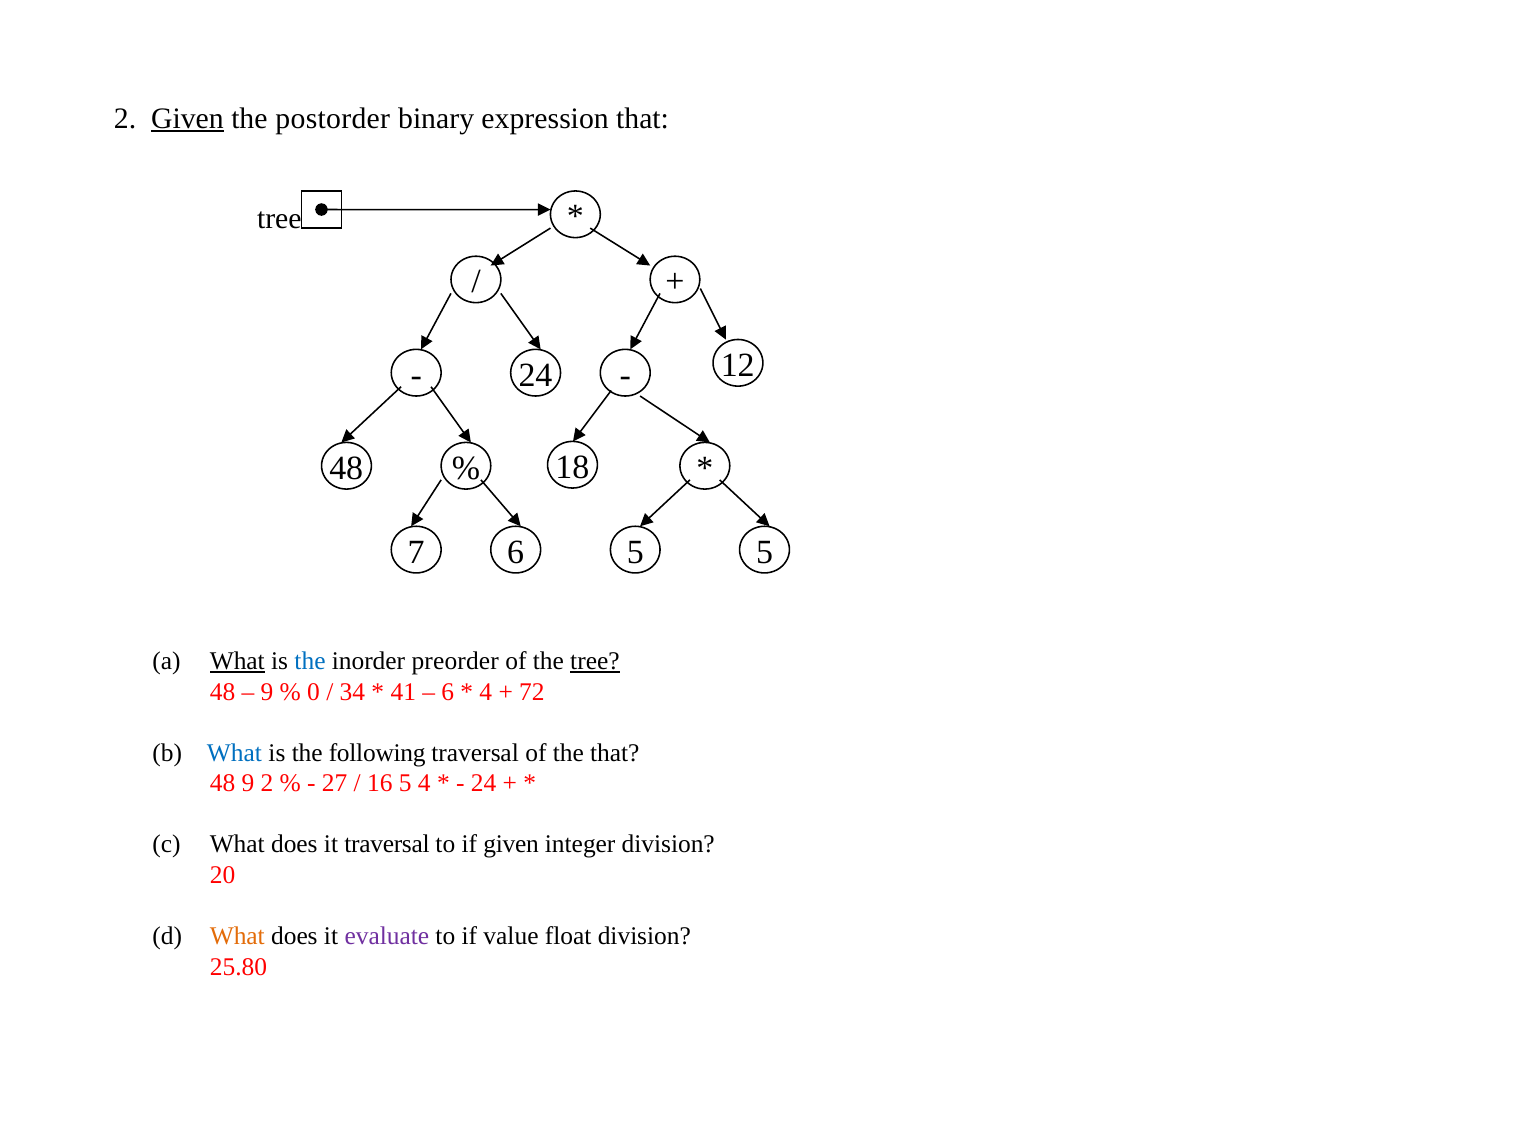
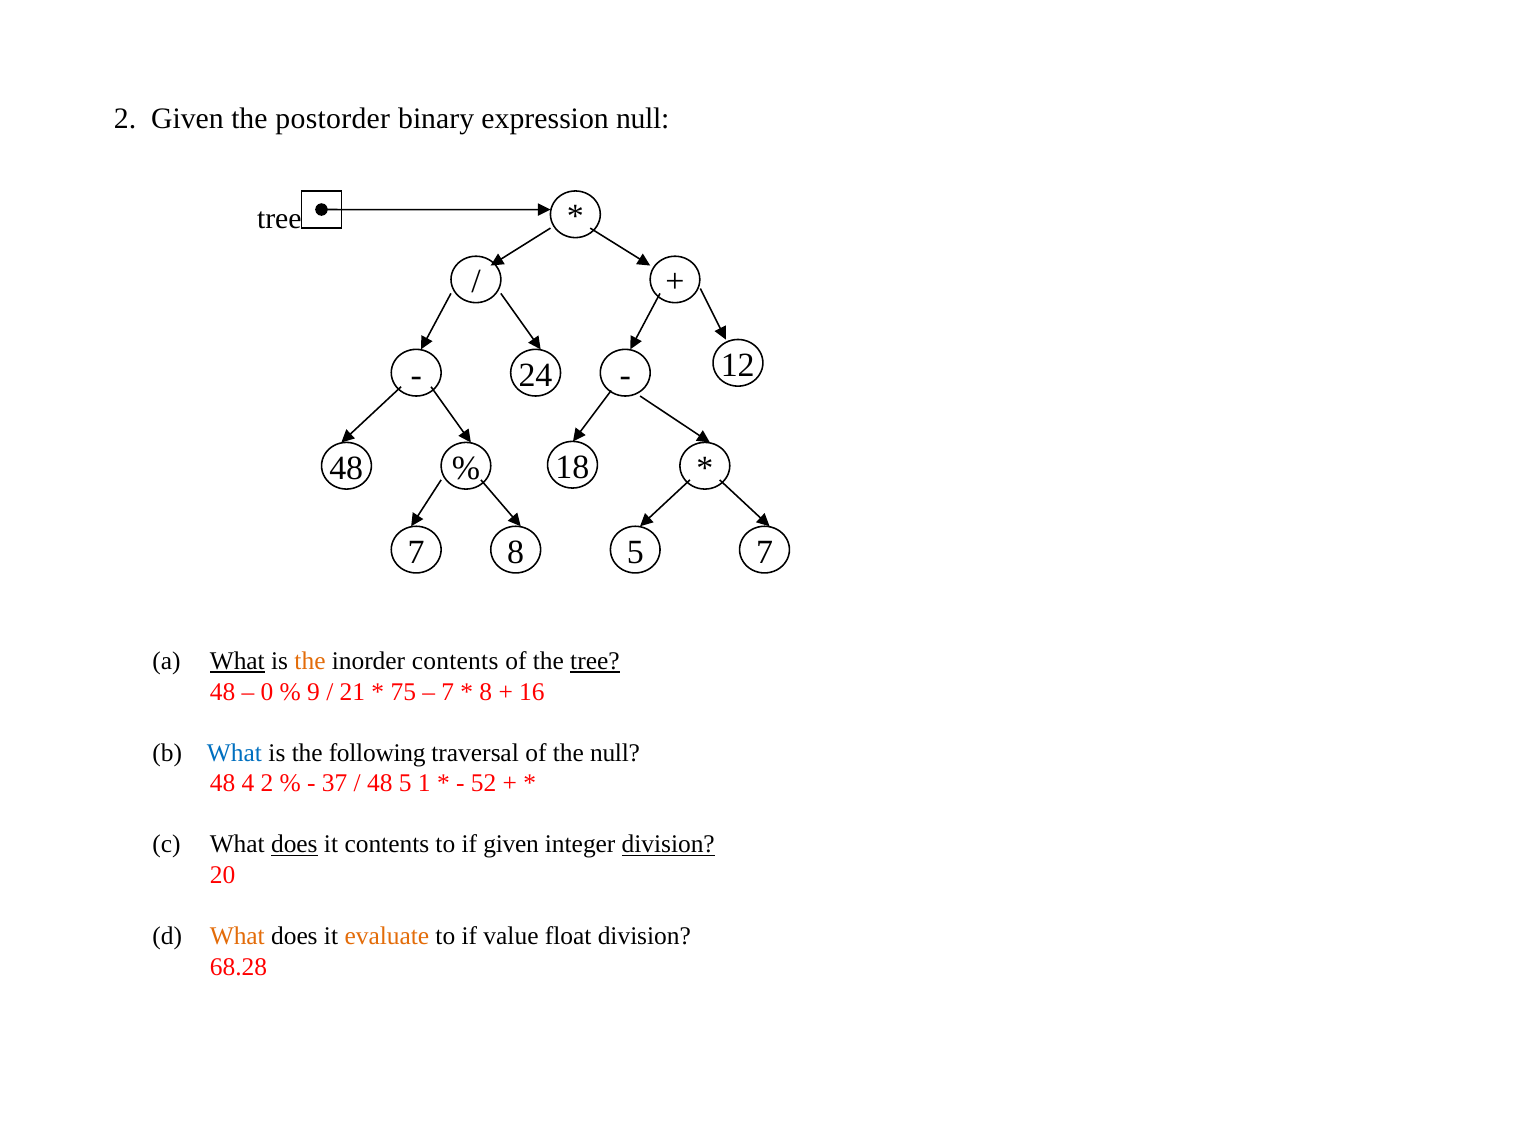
Given underline: present -> none (187, 118)
expression that: that -> null (643, 118)
7 6: 6 -> 8 (516, 552)
5 5: 5 -> 7 (765, 552)
the colour: blue -> orange (310, 661)
inorder preorder: preorder -> contents (455, 661)
9: 9 -> 0 (267, 692)
0: 0 -> 9 (314, 692)
34: 34 -> 21 (352, 692)
41: 41 -> 75 (403, 692)
6: 6 -> 7 (448, 692)
4: 4 -> 8 (486, 692)
72: 72 -> 16 (532, 692)
the that: that -> null (615, 753)
48 9: 9 -> 4 (248, 783)
27: 27 -> 37 (335, 783)
16: 16 -> 48 (380, 783)
5 4: 4 -> 1 (424, 783)
24: 24 -> 52 (484, 783)
does underline: none -> present (294, 845)
it traversal: traversal -> contents (387, 845)
division underline: none -> present (668, 845)
evaluate colour: purple -> orange (387, 936)
25.80: 25.80 -> 68.28 (238, 967)
